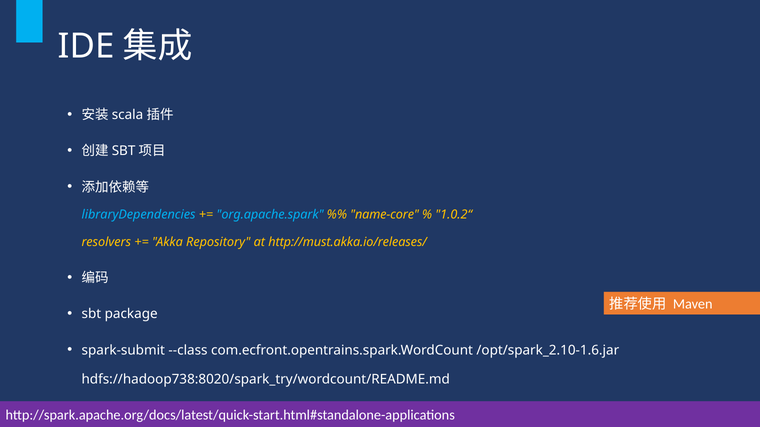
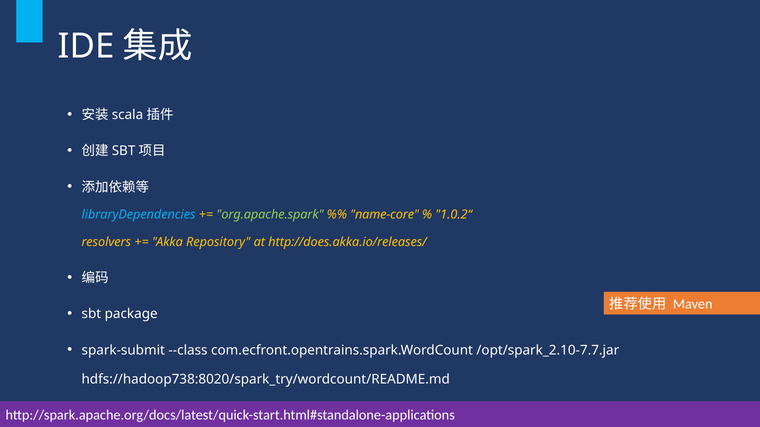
org.apache.spark colour: light blue -> light green (270, 215)
http://must.akka.io/releases/: http://must.akka.io/releases/ -> http://does.akka.io/releases/ (348, 242)
/opt/spark_2.10-1.6.jar: /opt/spark_2.10-1.6.jar -> /opt/spark_2.10-7.7.jar (548, 351)
